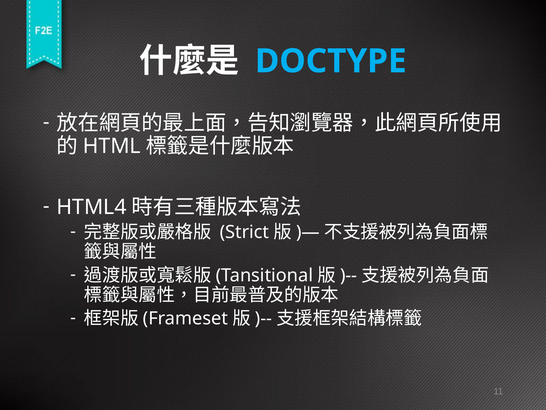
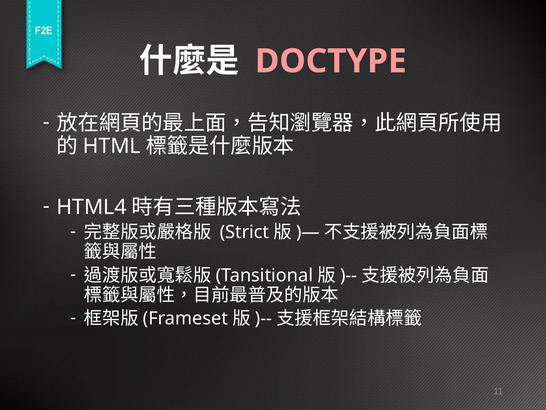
DOCTYPE colour: light blue -> pink (331, 61)
